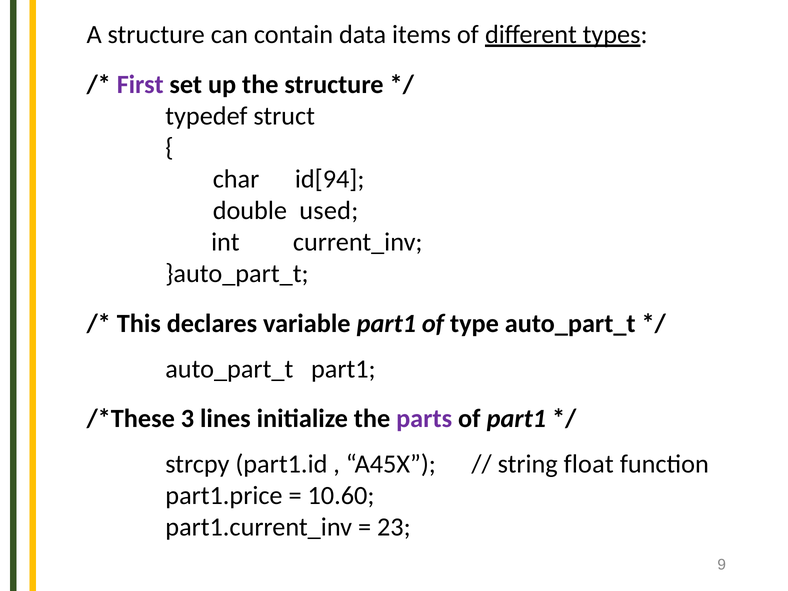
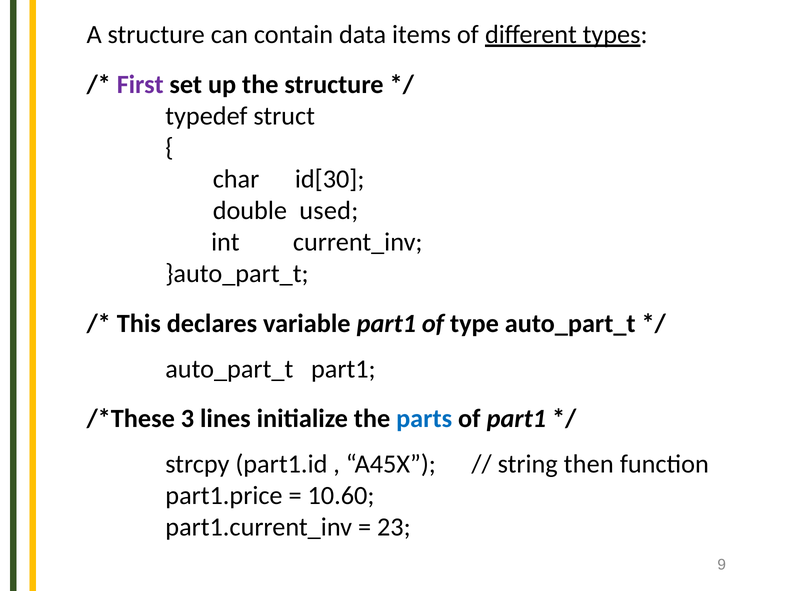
id[94: id[94 -> id[30 (330, 179)
parts colour: purple -> blue (424, 419)
float: float -> then (589, 464)
